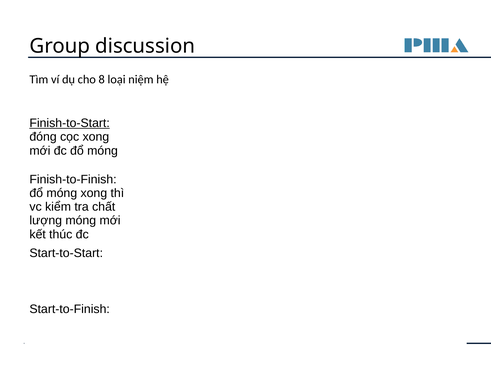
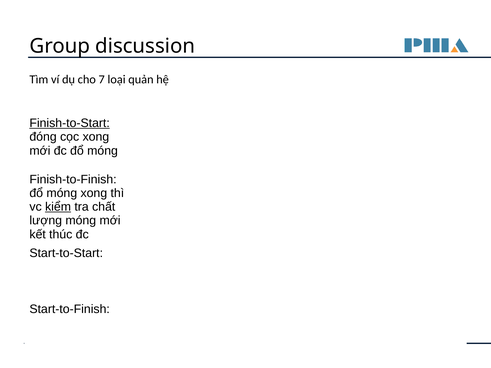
8: 8 -> 7 (102, 80)
niệm: niệm -> quản (141, 80)
kiểm underline: none -> present (58, 207)
